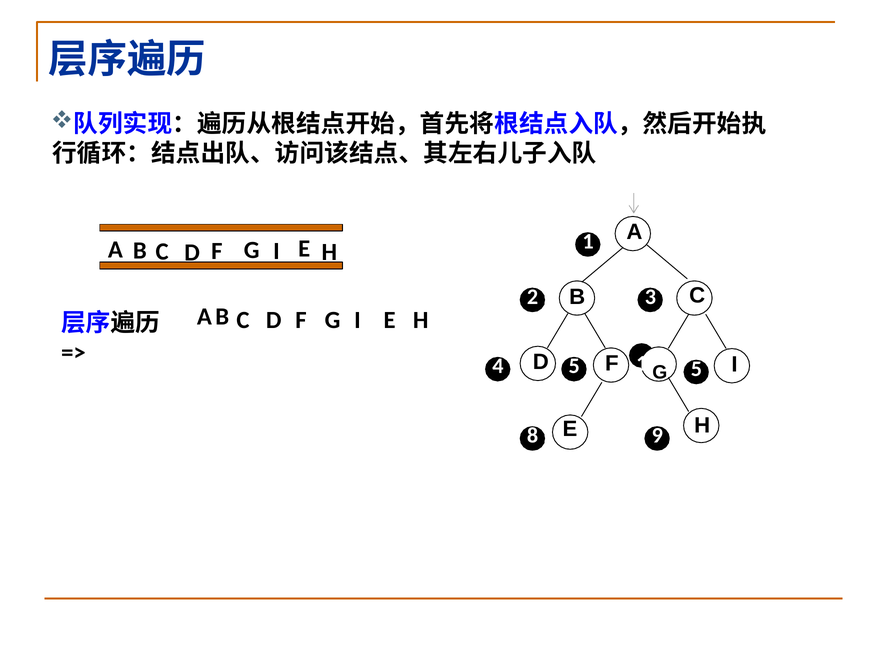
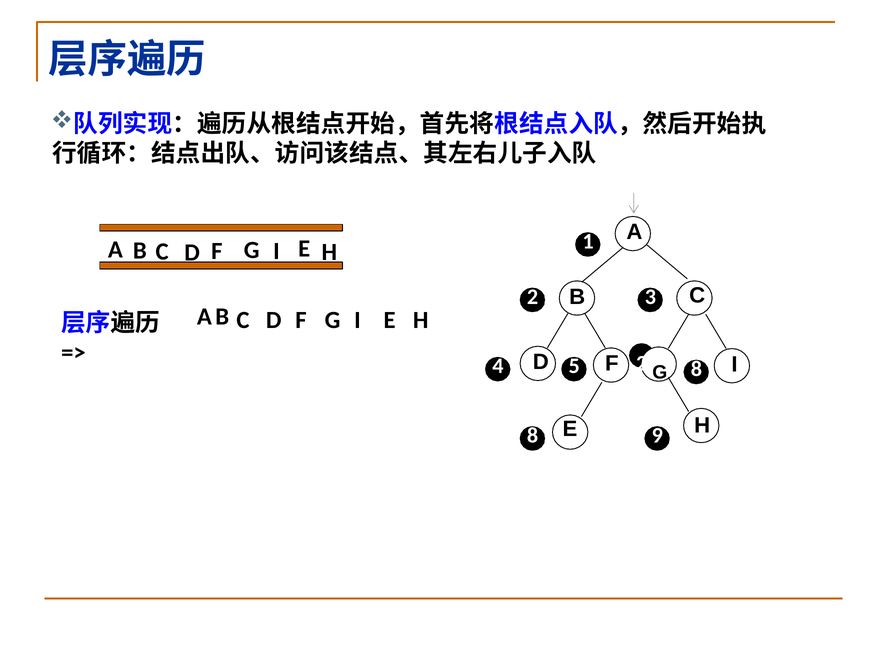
D 1: 1 -> 2 (642, 364)
5 5: 5 -> 8 (696, 369)
